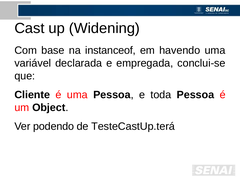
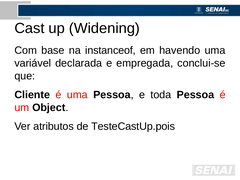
podendo: podendo -> atributos (54, 126)
TesteCastUp.terá: TesteCastUp.terá -> TesteCastUp.pois (133, 126)
